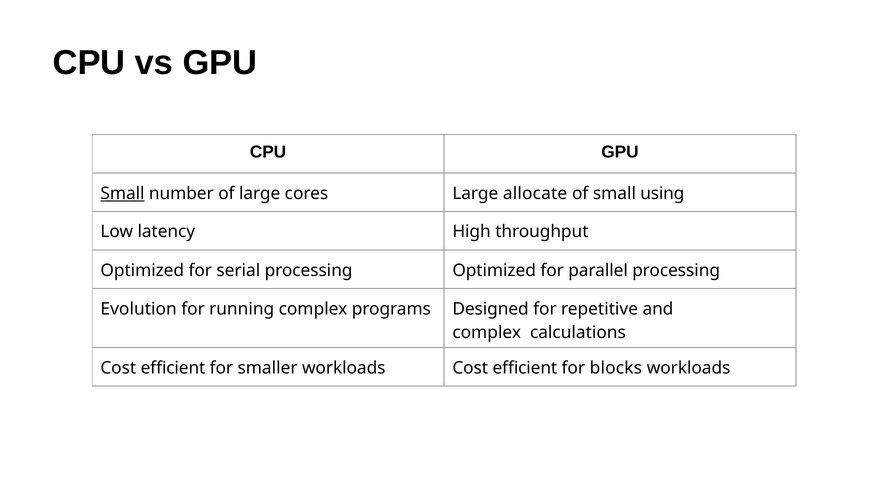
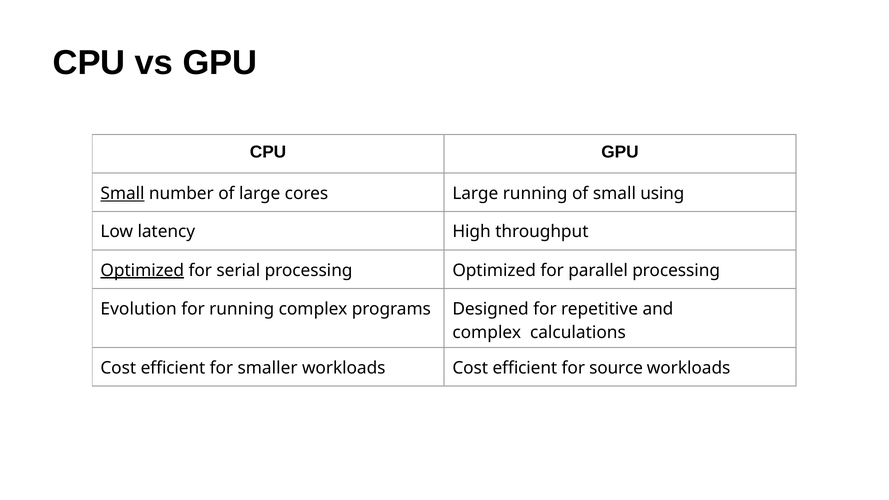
Large allocate: allocate -> running (535, 193)
Optimized underline: none -> present (142, 270)
blocks: blocks -> source (616, 368)
